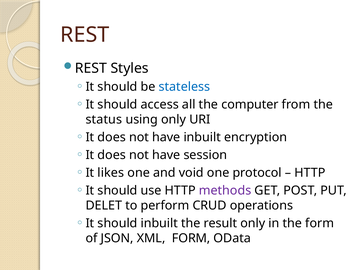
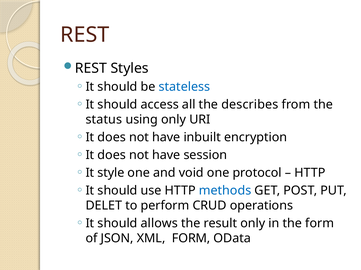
computer: computer -> describes (250, 105)
likes: likes -> style (111, 173)
methods colour: purple -> blue (225, 191)
should inbuilt: inbuilt -> allows (159, 224)
